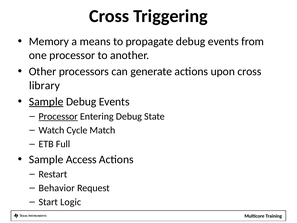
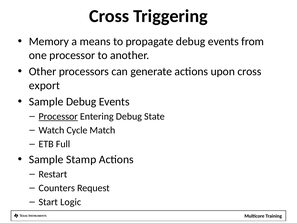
library: library -> export (45, 85)
Sample underline: present -> none (46, 102)
Access: Access -> Stamp (81, 159)
Behavior: Behavior -> Counters (57, 188)
